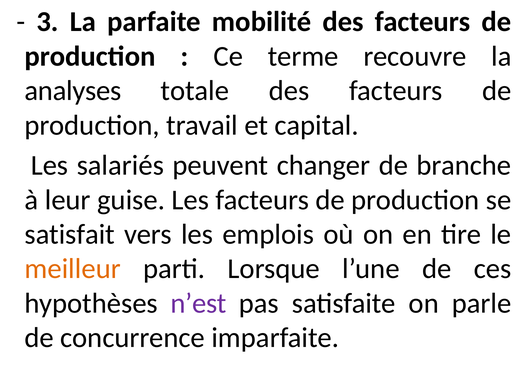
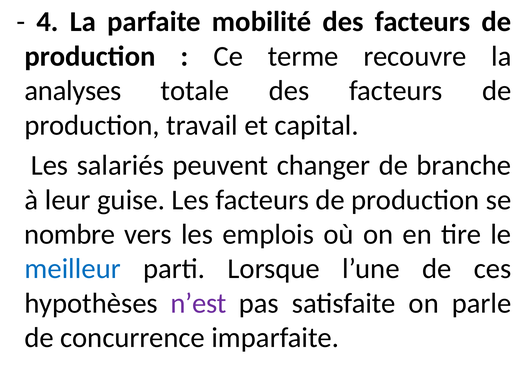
3: 3 -> 4 (47, 22)
satisfait: satisfait -> nombre (70, 234)
meilleur colour: orange -> blue (73, 269)
